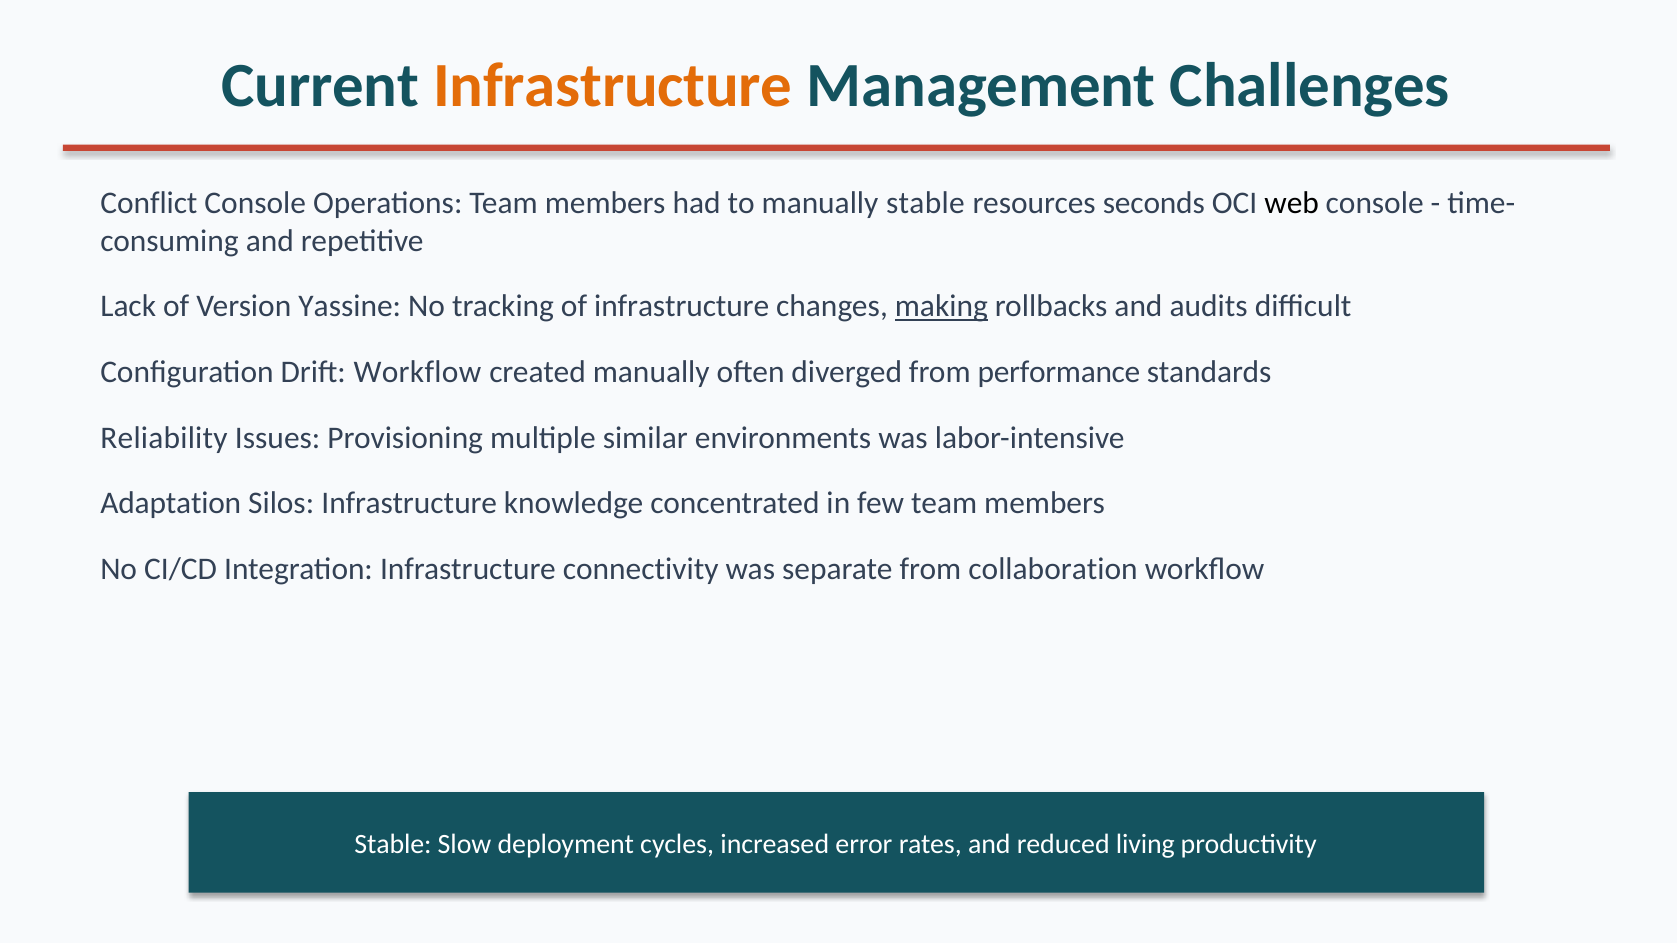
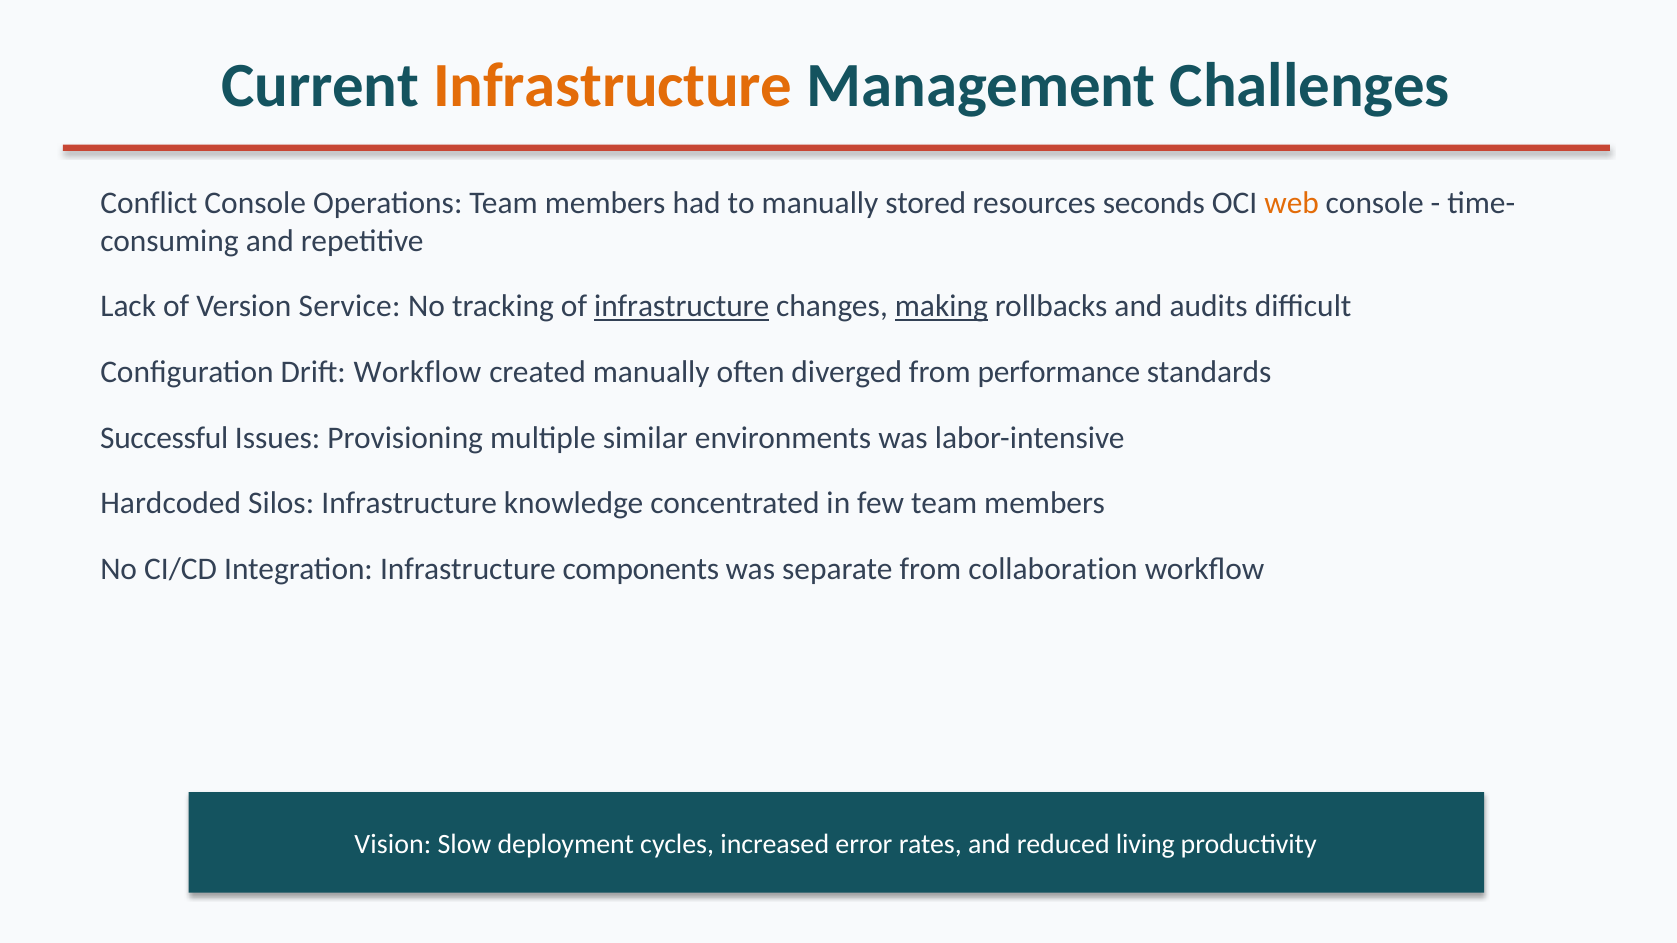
manually stable: stable -> stored (926, 203)
web colour: black -> orange (1292, 203)
Yassine: Yassine -> Service (350, 307)
infrastructure underline: none -> present (682, 307)
Reliability: Reliability -> Successful (164, 438)
Adaptation: Adaptation -> Hardcoded (171, 504)
connectivity: connectivity -> components (641, 569)
Stable: Stable -> Vision (393, 845)
